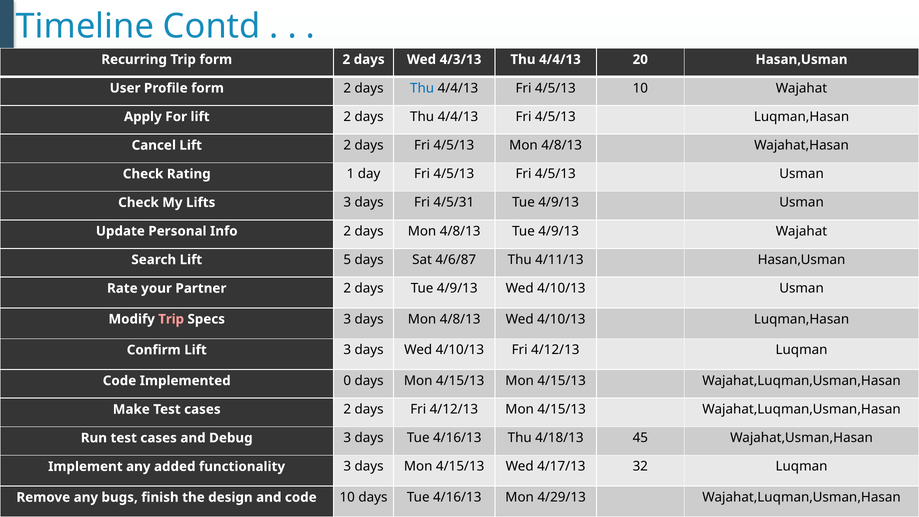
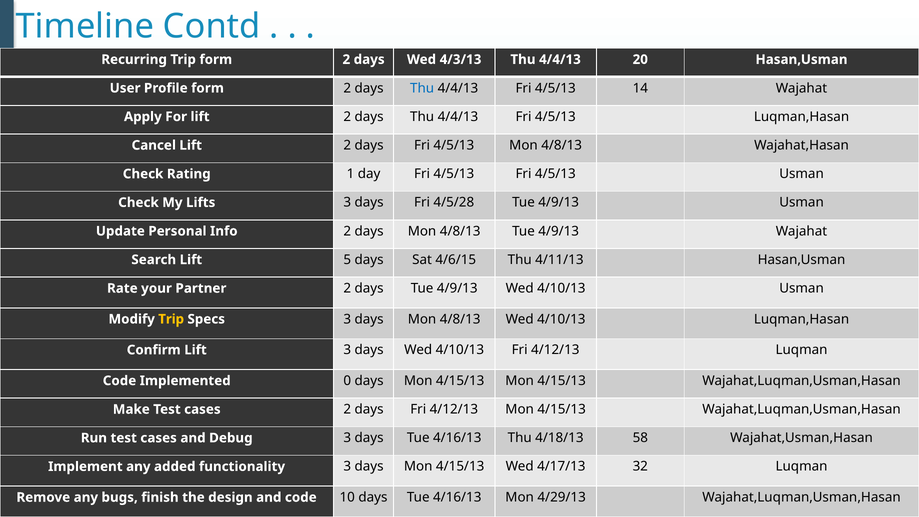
4/5/13 10: 10 -> 14 (640, 88)
4/5/31: 4/5/31 -> 4/5/28 (454, 202)
4/6/87: 4/6/87 -> 4/6/15 (456, 260)
Trip colour: pink -> yellow (171, 319)
45: 45 -> 58 (640, 438)
